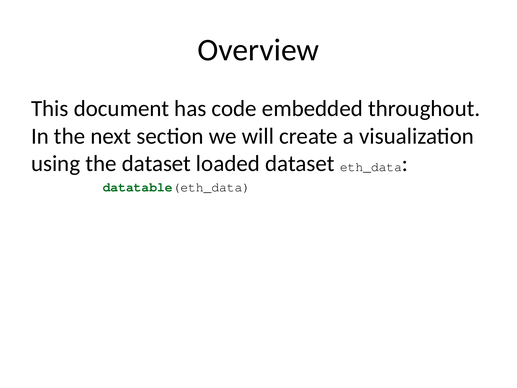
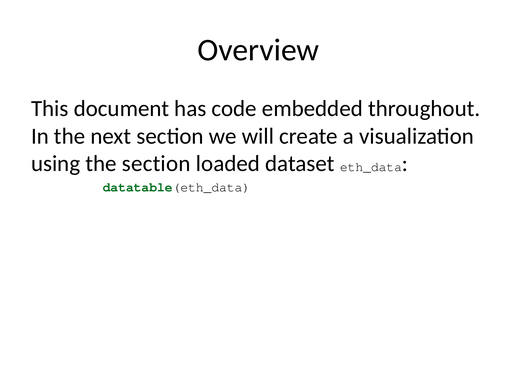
the dataset: dataset -> section (156, 164)
